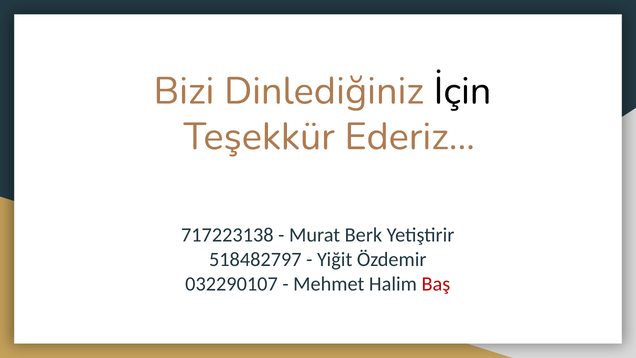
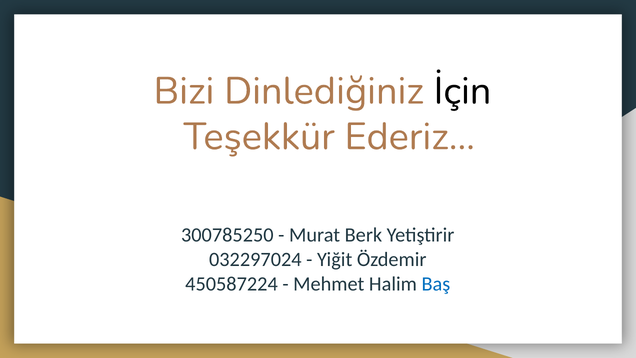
717223138: 717223138 -> 300785250 (227, 235)
518482797: 518482797 -> 032297024 (255, 259)
032290107: 032290107 -> 450587224 (232, 284)
Baş colour: red -> blue (436, 284)
